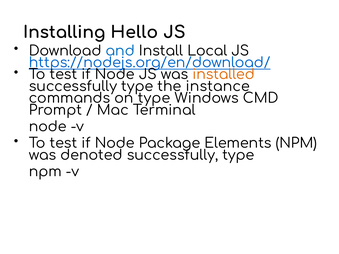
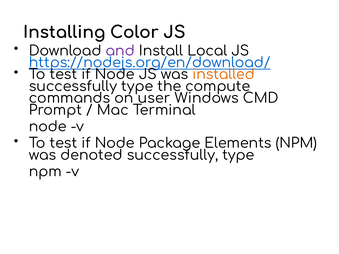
Hello: Hello -> Color (134, 32)
and colour: blue -> purple (120, 51)
instance: instance -> compute (218, 87)
on type: type -> user (154, 98)
